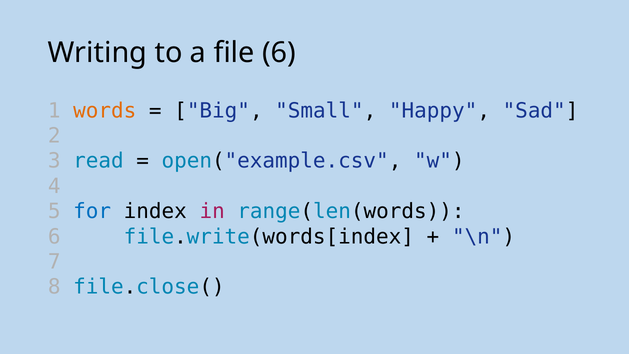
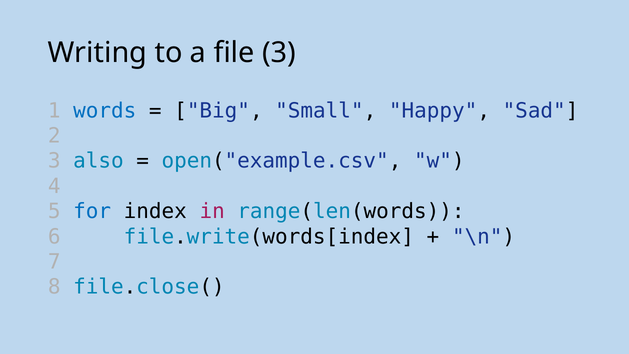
file 6: 6 -> 3 (279, 53)
words colour: orange -> blue (105, 111)
read: read -> also (98, 161)
